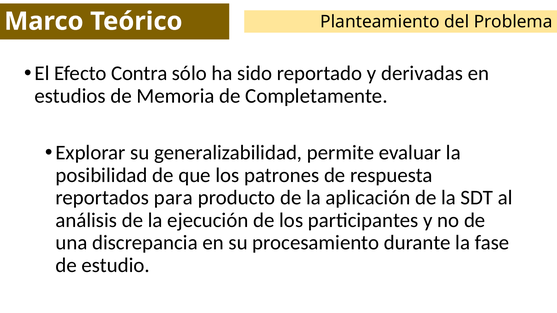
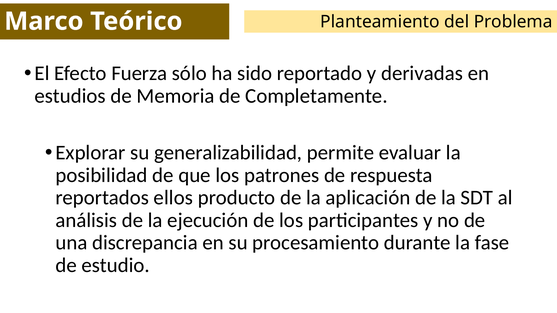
Contra: Contra -> Fuerza (139, 73)
para: para -> ellos (173, 198)
